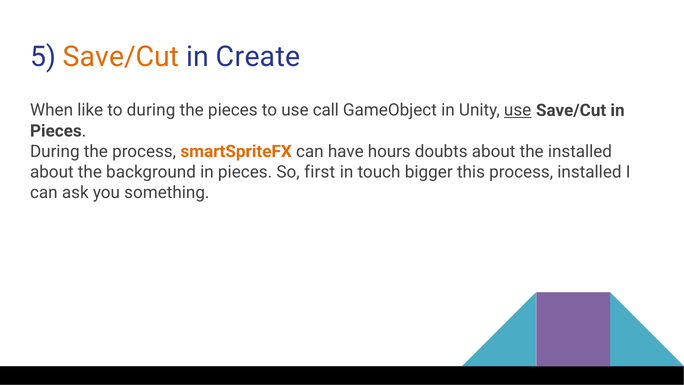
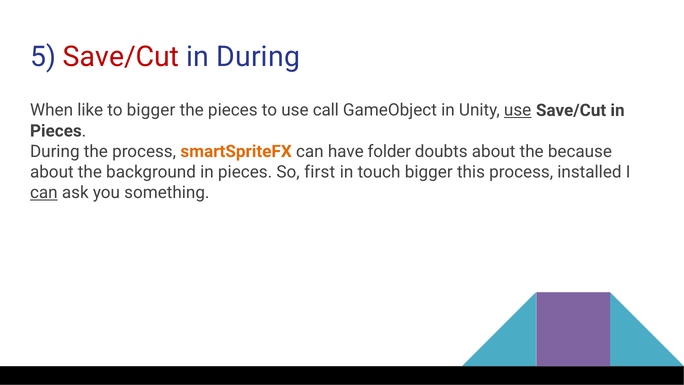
Save/Cut colour: orange -> red (121, 57)
in Create: Create -> During (258, 57)
to during: during -> bigger (151, 110)
hours: hours -> folder (389, 151)
the installed: installed -> because (580, 151)
can underline: none -> present (44, 192)
